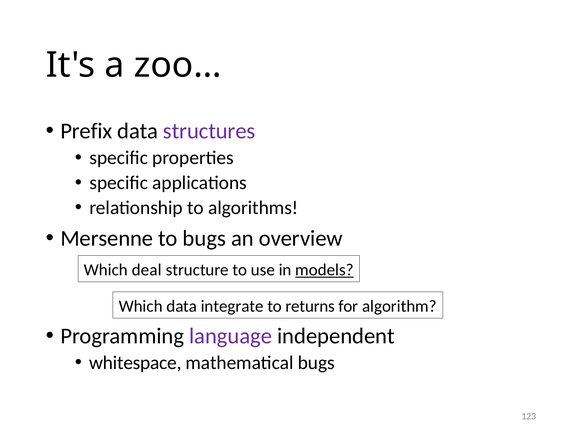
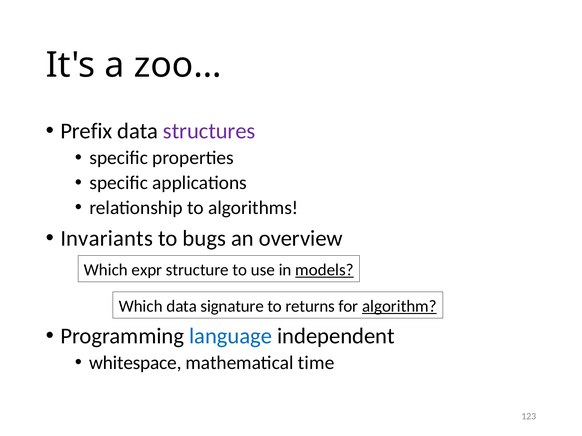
Mersenne: Mersenne -> Invariants (107, 239)
deal: deal -> expr (147, 270)
integrate: integrate -> signature (232, 307)
algorithm underline: none -> present (399, 307)
language colour: purple -> blue (231, 336)
mathematical bugs: bugs -> time (316, 363)
